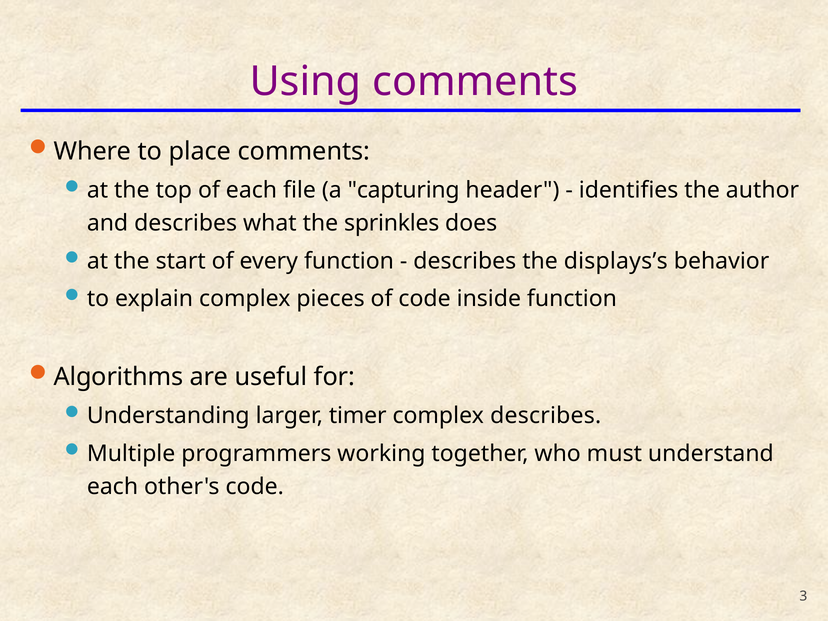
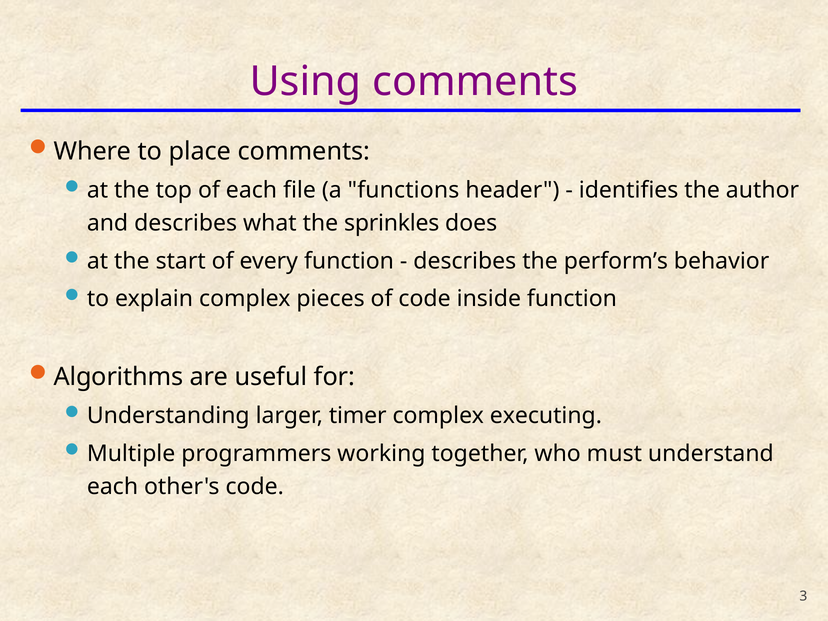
capturing: capturing -> functions (403, 190)
displays’s: displays’s -> perform’s (616, 261)
complex describes: describes -> executing (546, 416)
